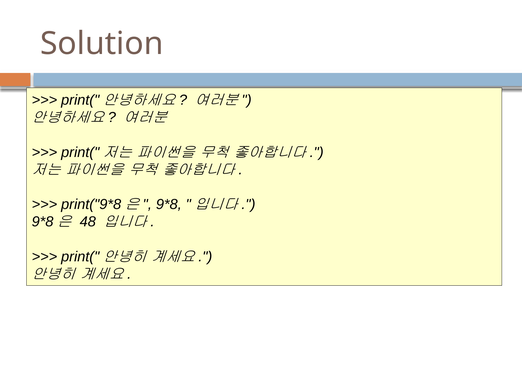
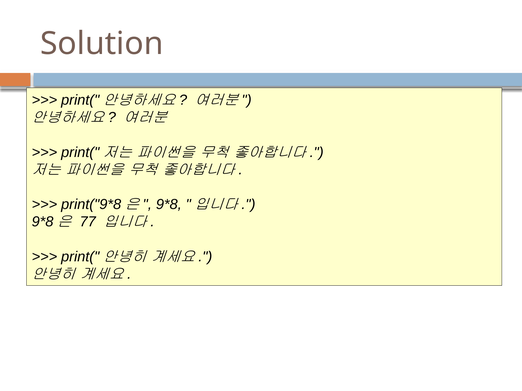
48: 48 -> 77 (88, 222)
